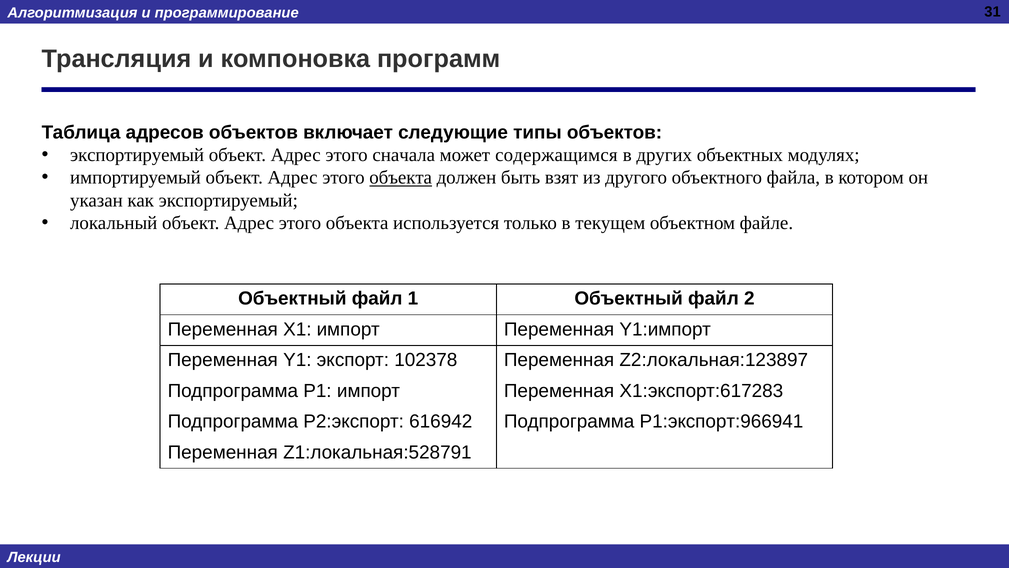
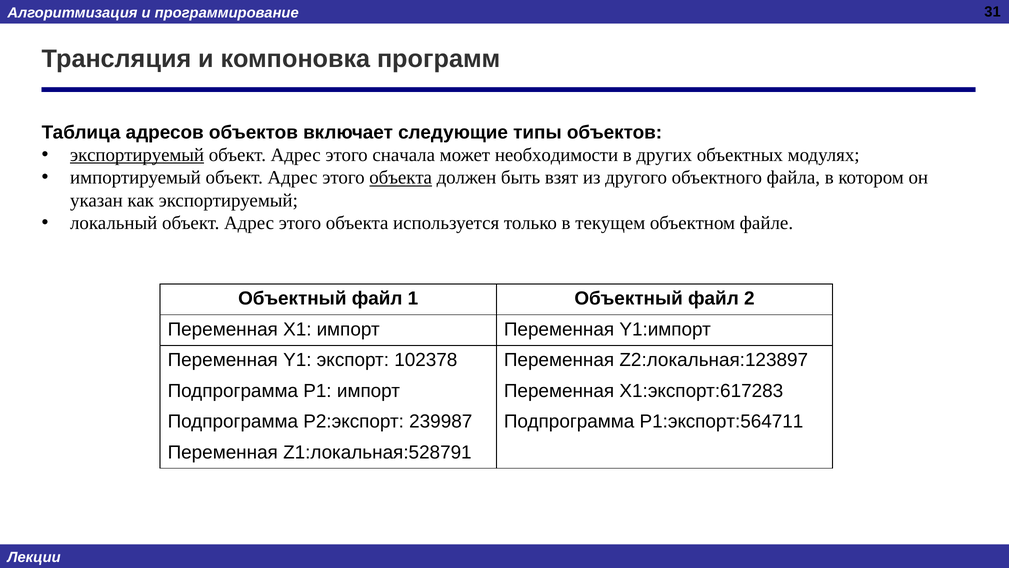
экспортируемый underline: none -> present (137, 155)
содержащимся: содержащимся -> необходимости (557, 155)
616942: 616942 -> 239987 (441, 421)
Р1:экспорт:966941: Р1:экспорт:966941 -> Р1:экспорт:564711 (721, 421)
